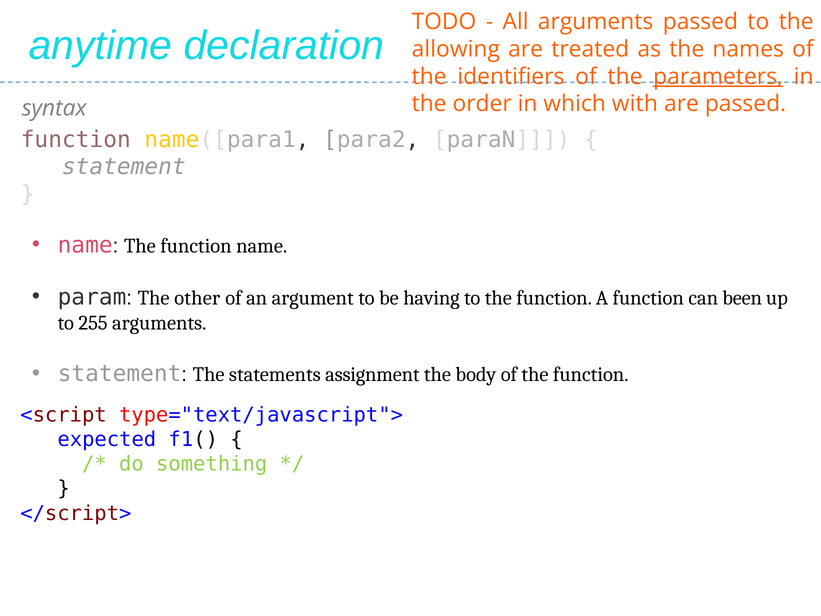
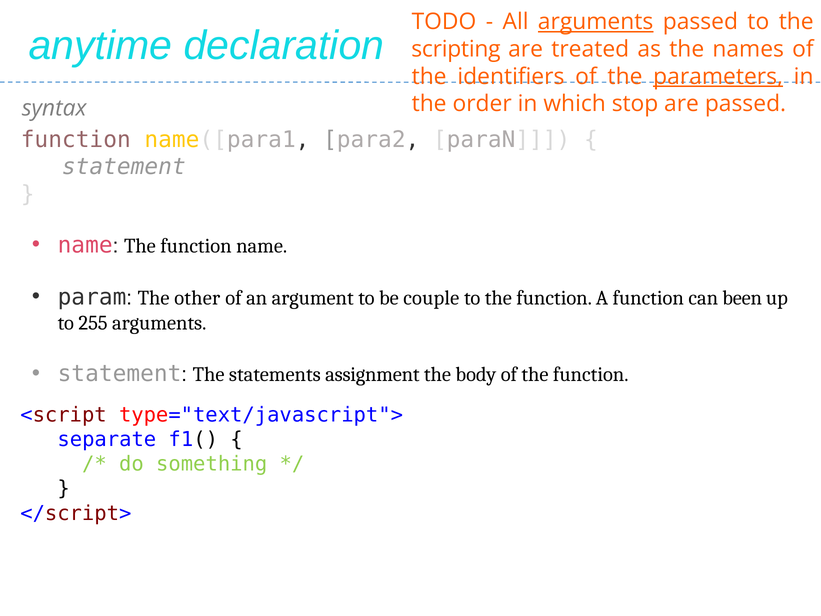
arguments underline: none -> present (596, 22)
allowing: allowing -> scripting (456, 49)
with: with -> stop (635, 104)
having: having -> couple (431, 298)
expected: expected -> separate (107, 439)
